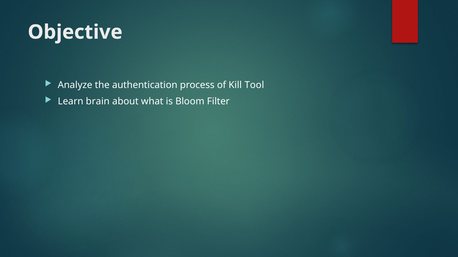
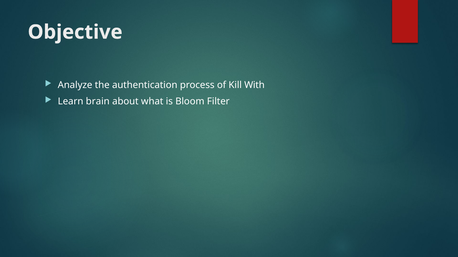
Tool: Tool -> With (254, 85)
